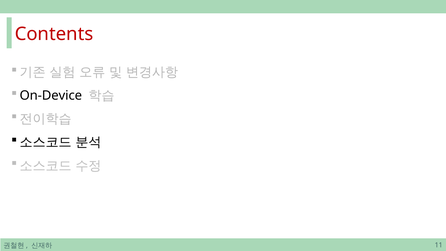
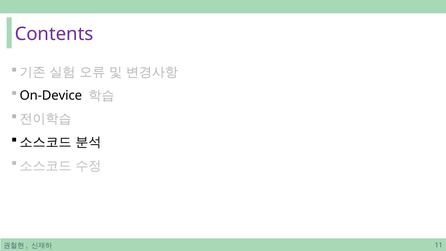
Contents colour: red -> purple (54, 34)
